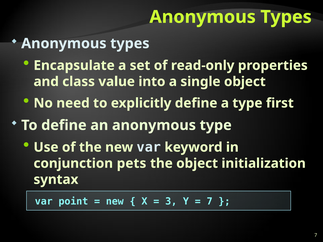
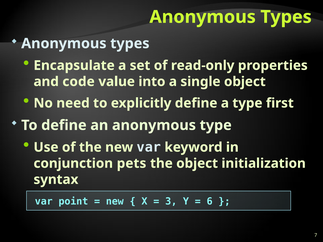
class: class -> code (79, 82)
7: 7 -> 6 (210, 202)
